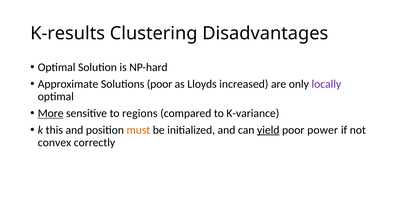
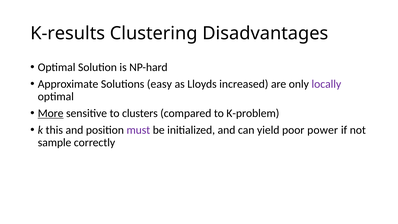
Solutions poor: poor -> easy (159, 84)
regions: regions -> clusters (140, 113)
K-variance: K-variance -> K-problem (253, 113)
must colour: orange -> purple (138, 130)
yield underline: present -> none (268, 130)
convex: convex -> sample (55, 142)
